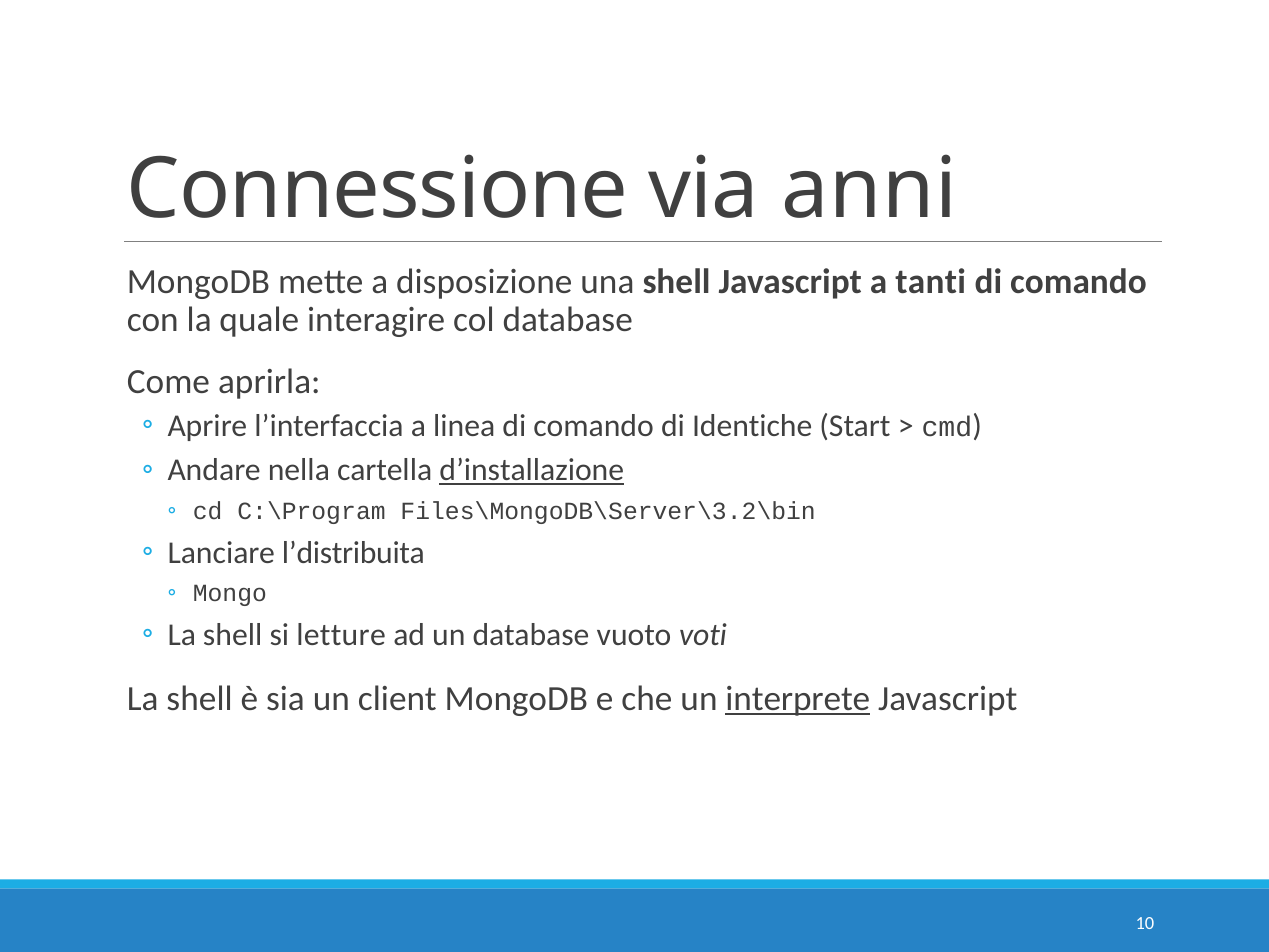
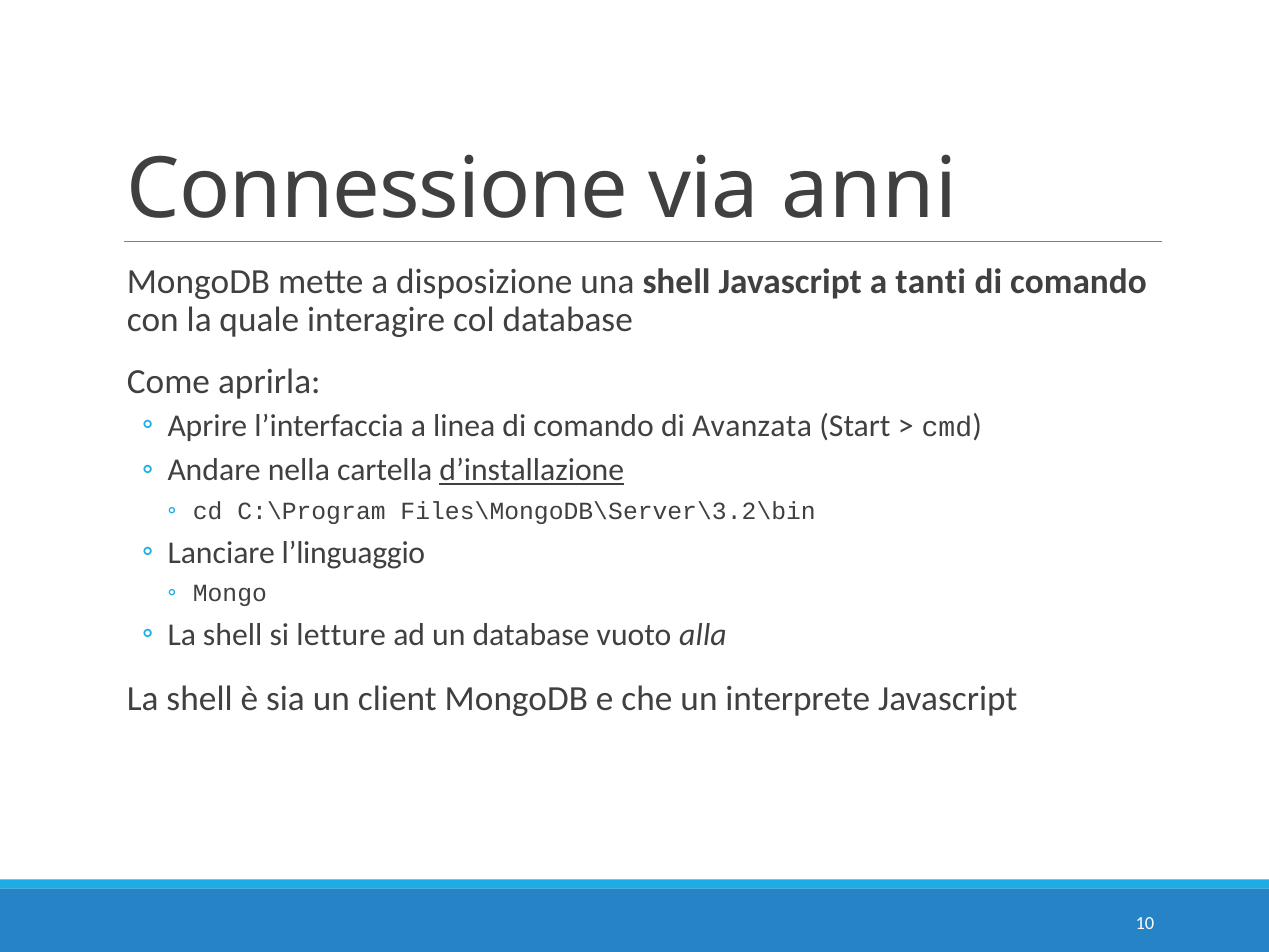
Identiche: Identiche -> Avanzata (752, 425)
l’distribuita: l’distribuita -> l’linguaggio (353, 552)
voti: voti -> alla (703, 635)
interprete underline: present -> none (798, 699)
